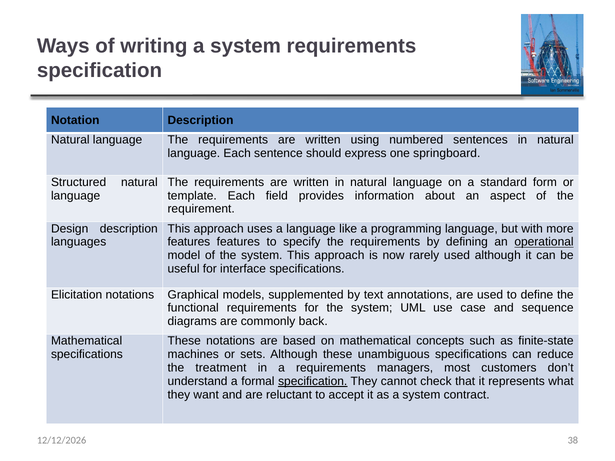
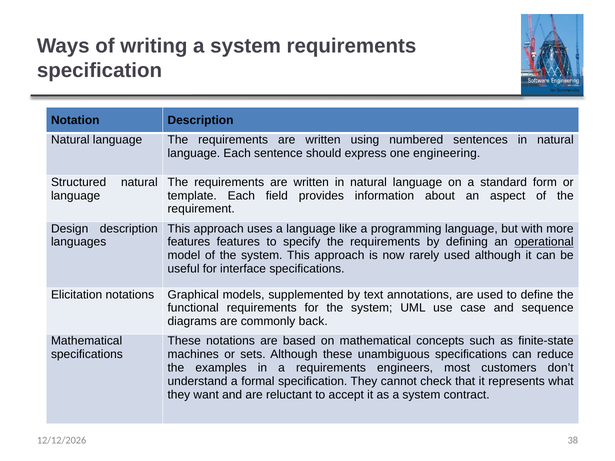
springboard: springboard -> engineering (447, 153)
treatment: treatment -> examples (221, 368)
managers: managers -> engineers (405, 368)
specification underline: present -> none (313, 382)
